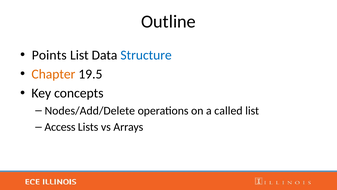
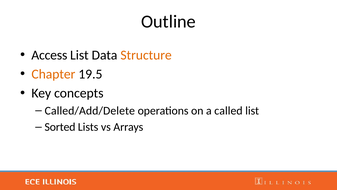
Points: Points -> Access (49, 55)
Structure colour: blue -> orange (146, 55)
Nodes/Add/Delete: Nodes/Add/Delete -> Called/Add/Delete (90, 110)
Access: Access -> Sorted (60, 127)
